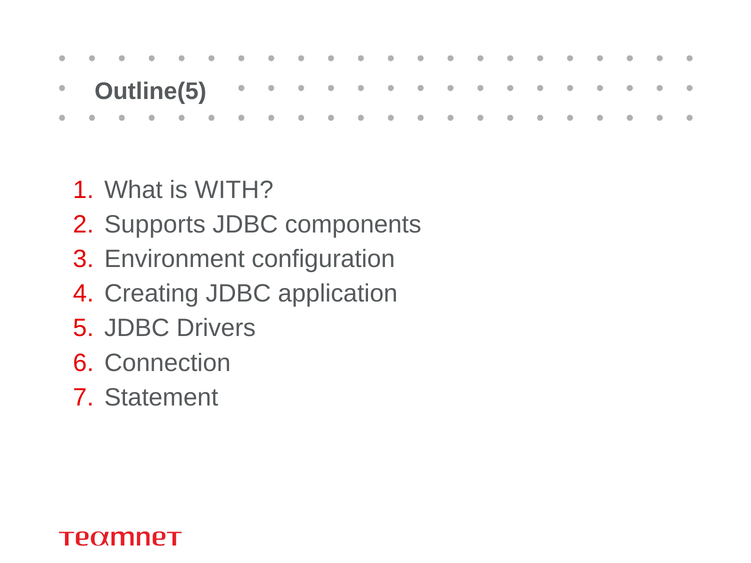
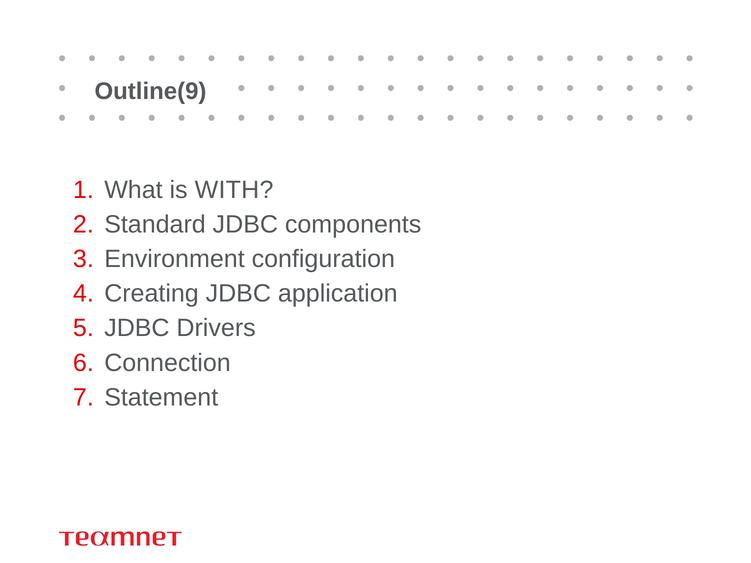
Outline(5: Outline(5 -> Outline(9 (151, 91)
Supports: Supports -> Standard (155, 225)
